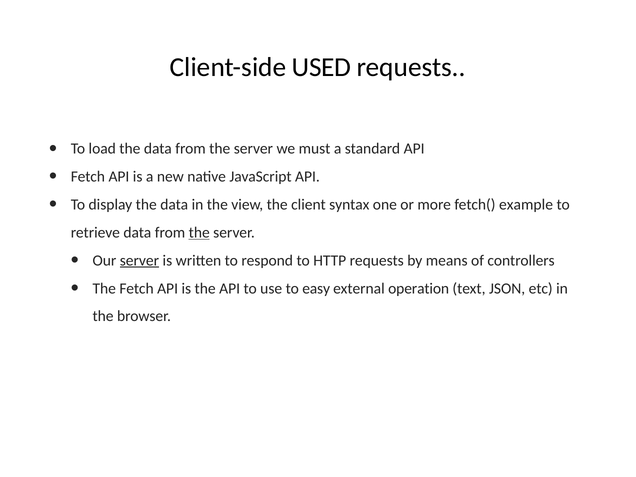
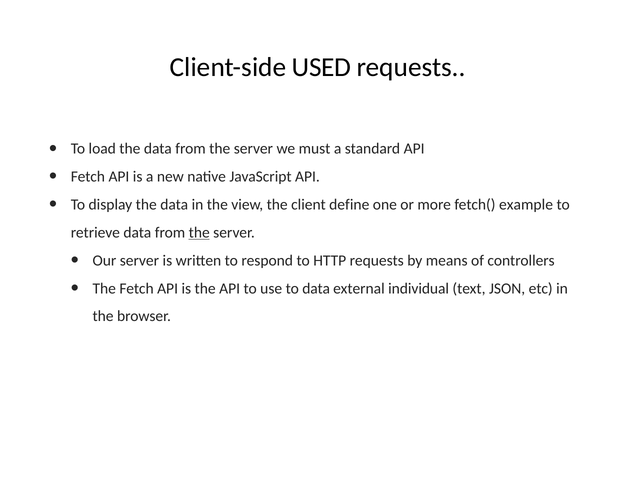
syntax: syntax -> define (349, 205)
server underline: present -> none (139, 260)
to easy: easy -> data (316, 288)
operation: operation -> individual (419, 288)
